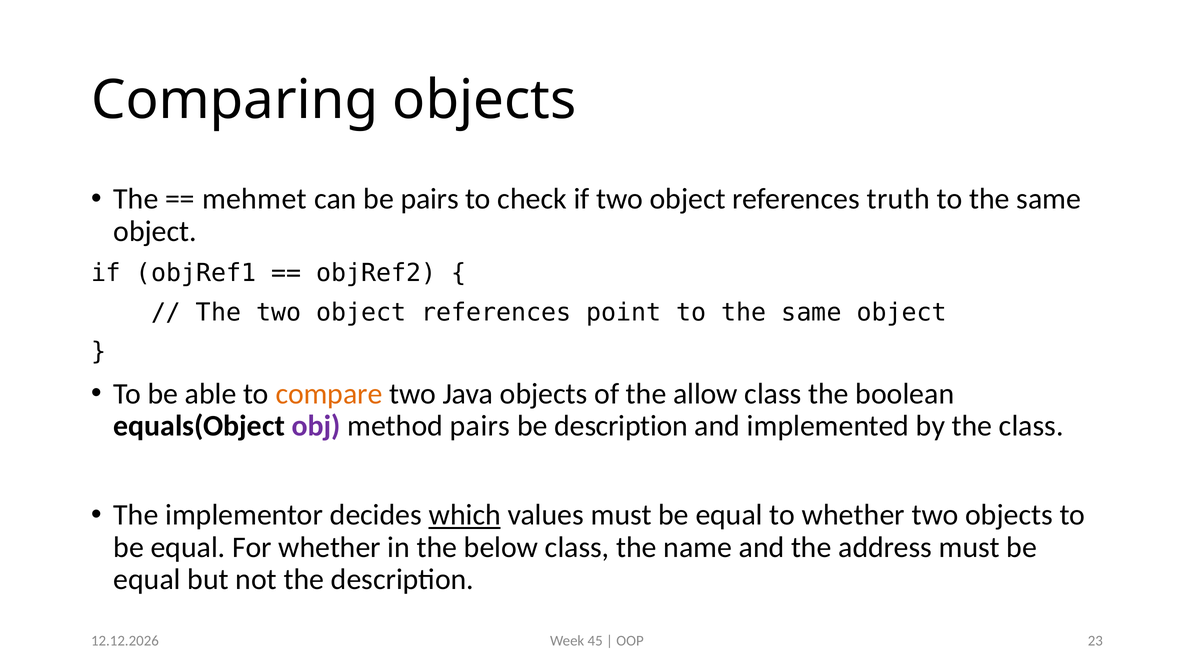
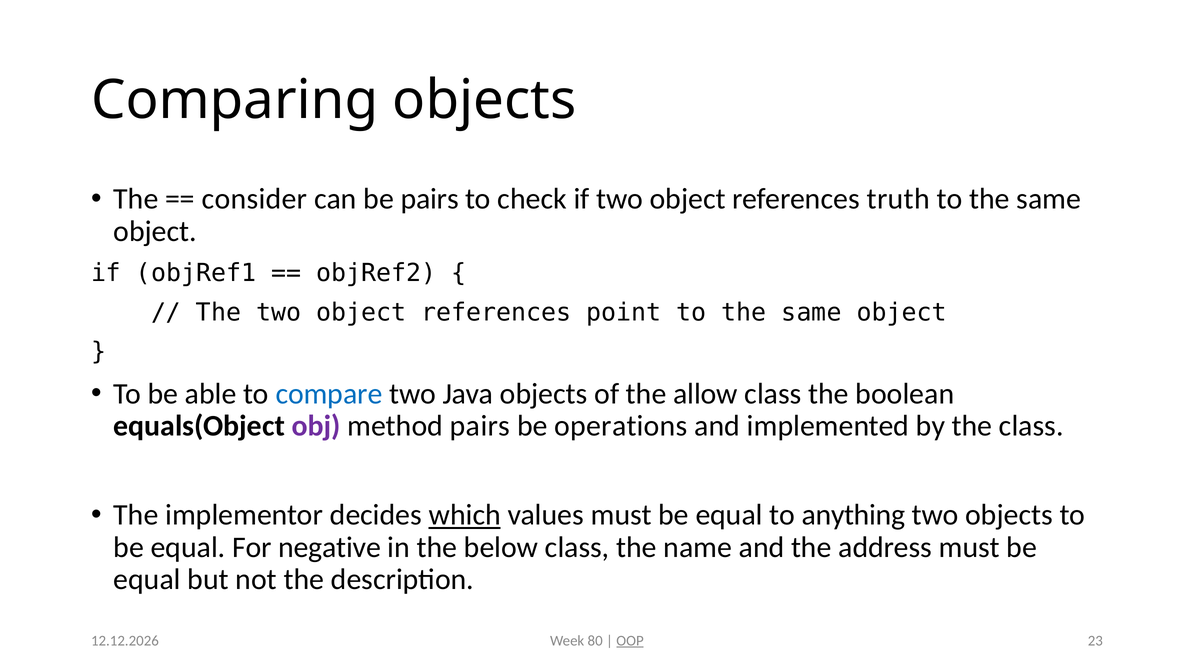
mehmet: mehmet -> consider (254, 199)
compare colour: orange -> blue (329, 394)
be description: description -> operations (621, 426)
to whether: whether -> anything (853, 516)
For whether: whether -> negative (330, 548)
45: 45 -> 80 (595, 641)
OOP underline: none -> present (630, 641)
